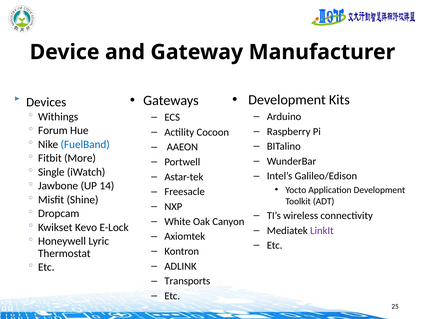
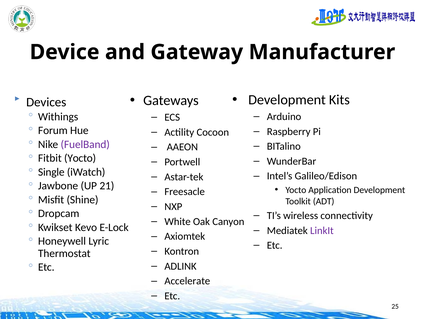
FuelBand colour: blue -> purple (85, 144)
Fitbit More: More -> Yocto (80, 158)
14: 14 -> 21 (107, 186)
Transports: Transports -> Accelerate (187, 281)
